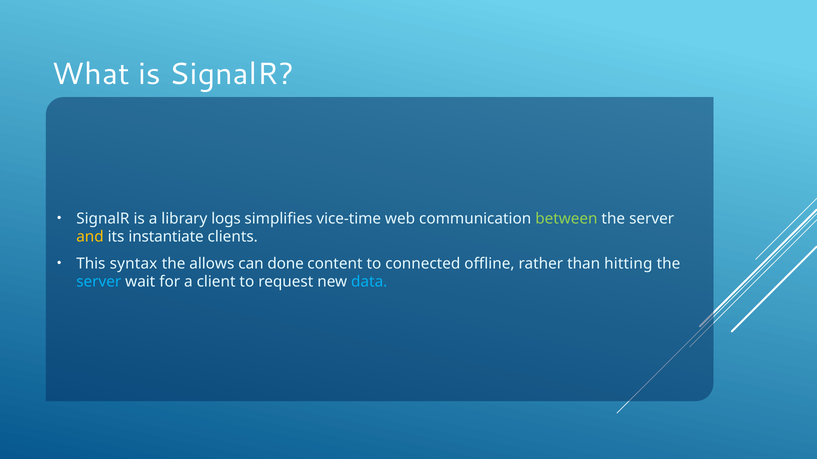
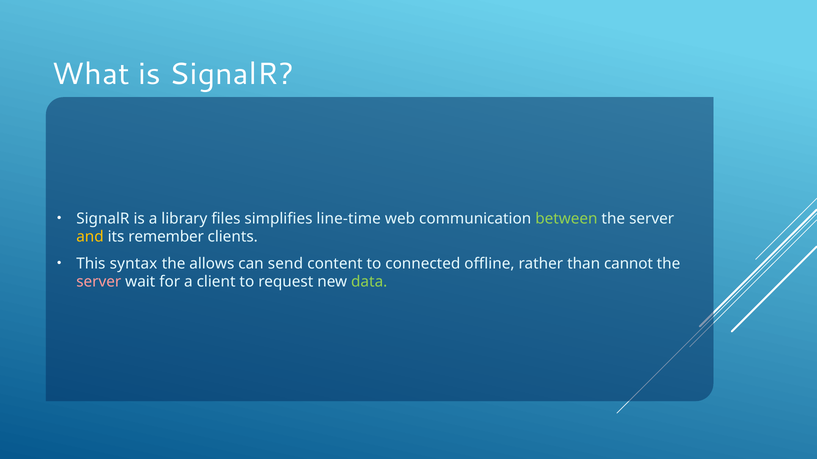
logs: logs -> files (226, 219)
vice-time: vice-time -> line-time (349, 219)
instantiate: instantiate -> remember (166, 237)
done: done -> send (285, 264)
hitting: hitting -> cannot (628, 264)
server colour: light blue -> pink (99, 282)
data colour: light blue -> light green (369, 282)
